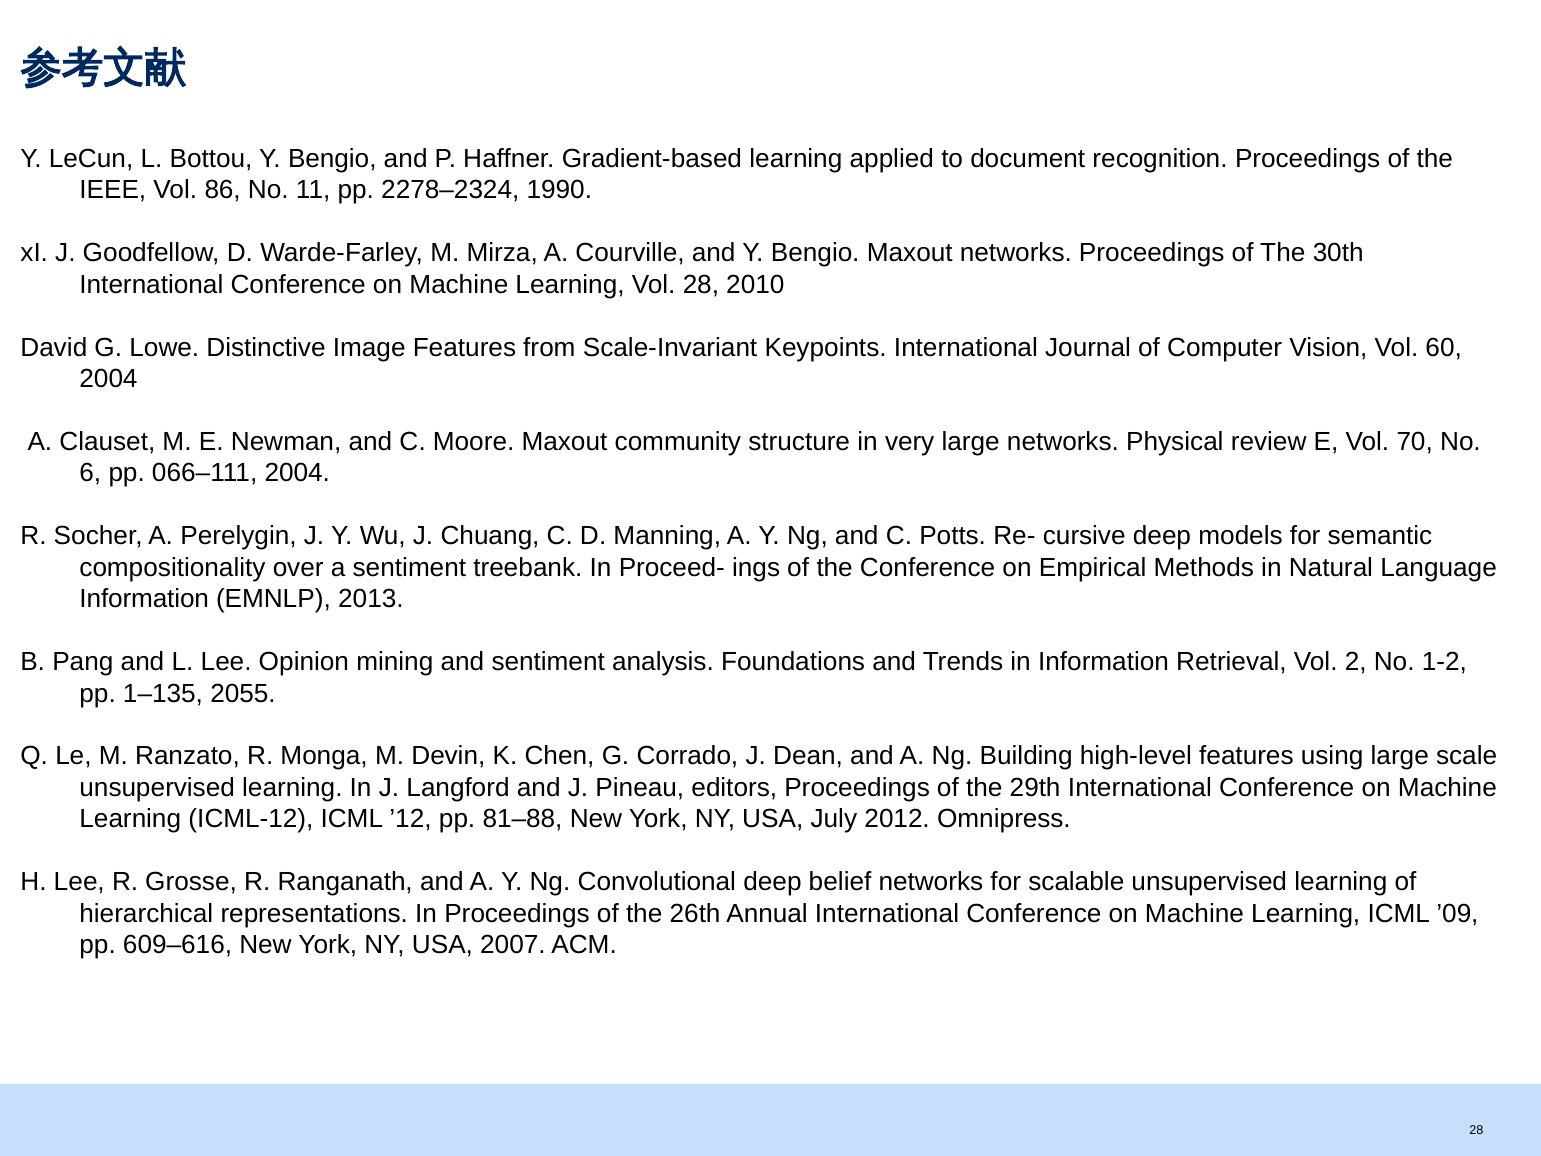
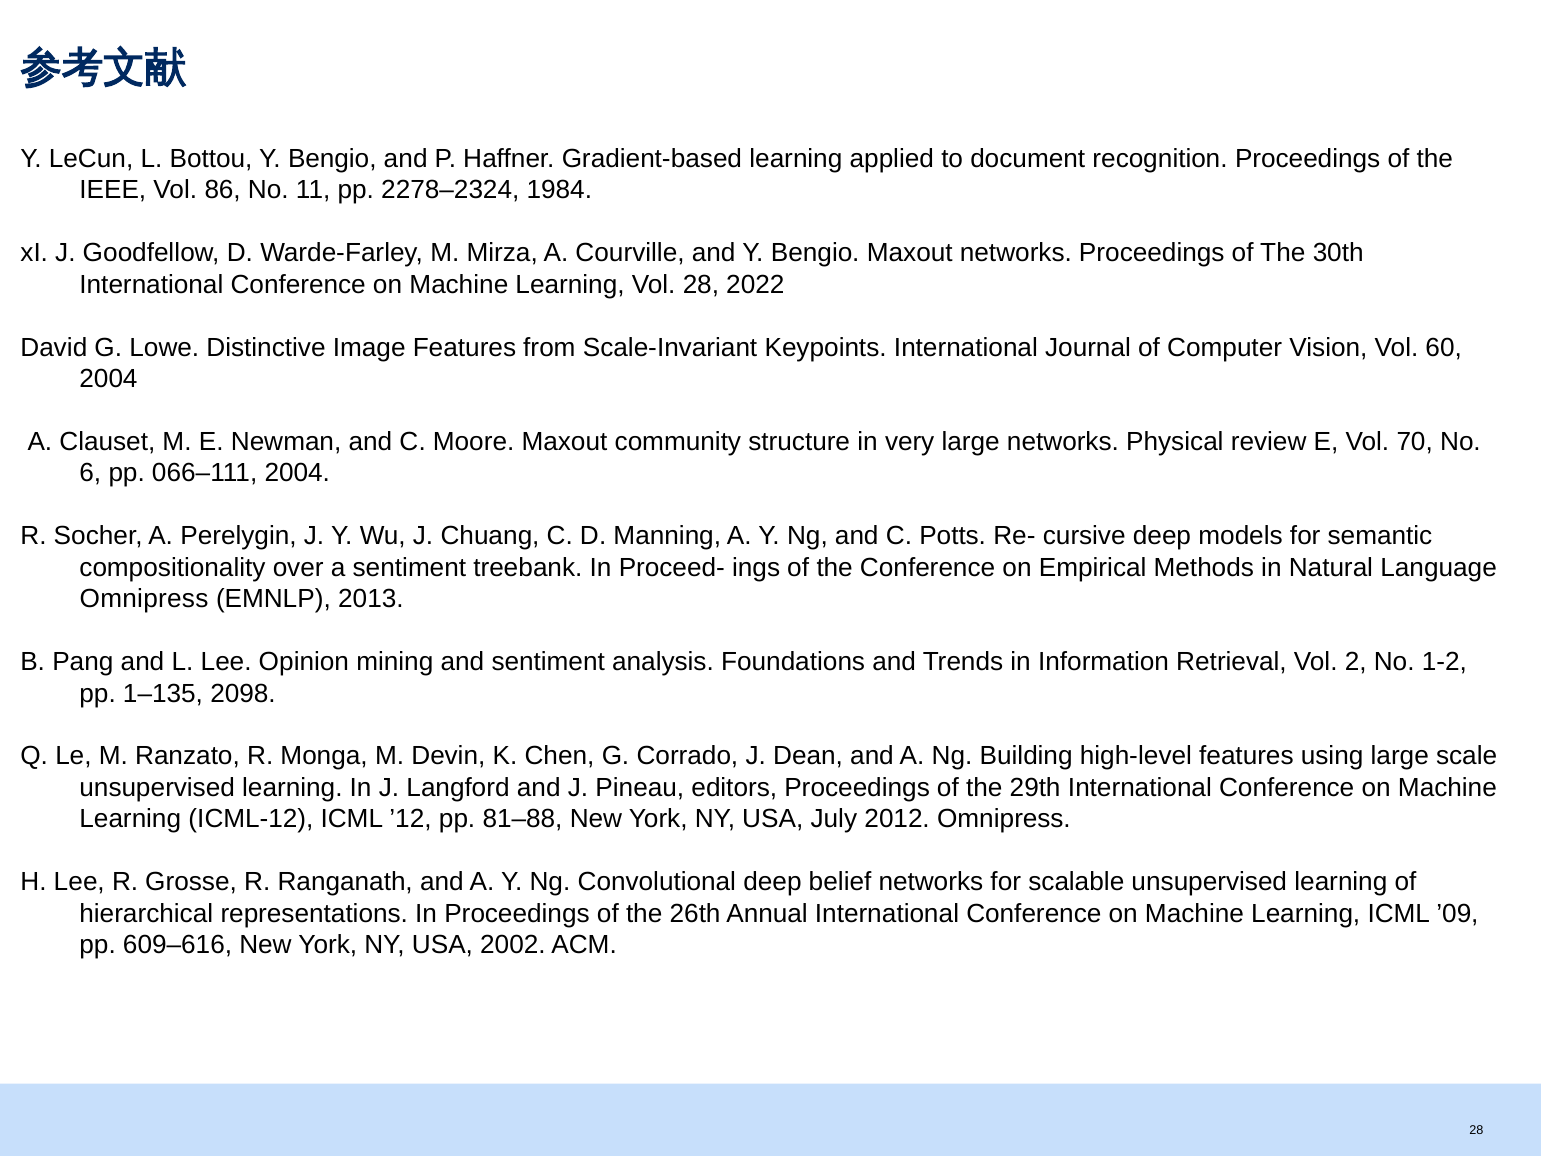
1990: 1990 -> 1984 (559, 190)
2010: 2010 -> 2022 (755, 284)
Information: Information -> Omnipress (144, 599)
2055: 2055 -> 2098 (243, 693)
2007: 2007 -> 2002 (513, 945)
